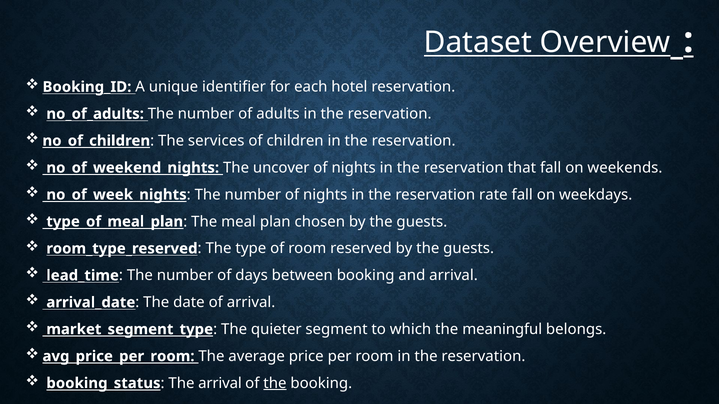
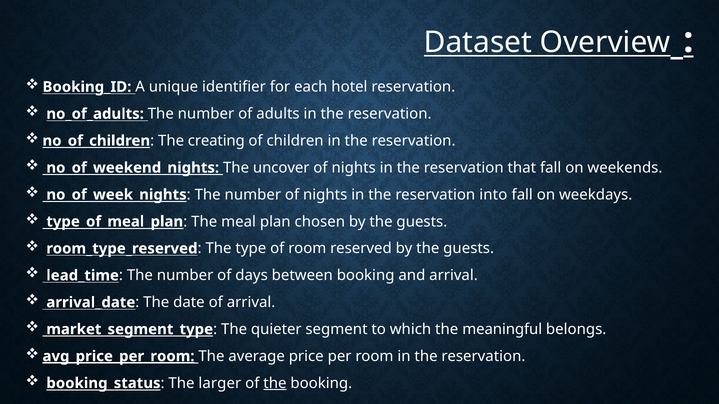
services: services -> creating (216, 141)
rate: rate -> into (493, 195)
avg_price_per_room underline: none -> present (119, 357)
The arrival: arrival -> larger (220, 384)
